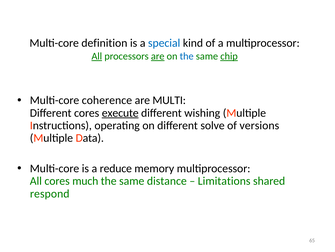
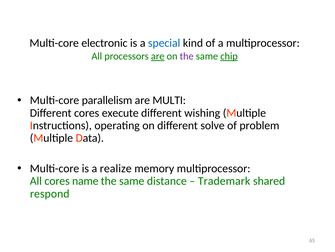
definition: definition -> electronic (104, 43)
All underline: present -> none (97, 56)
the colour: blue -> purple (187, 56)
coherence: coherence -> parallelism (107, 100)
execute underline: present -> none (120, 113)
versions: versions -> problem (259, 125)
reduce: reduce -> realize (116, 168)
much: much -> name (85, 181)
Limitations: Limitations -> Trademark (224, 181)
